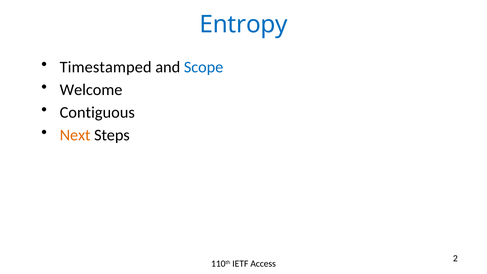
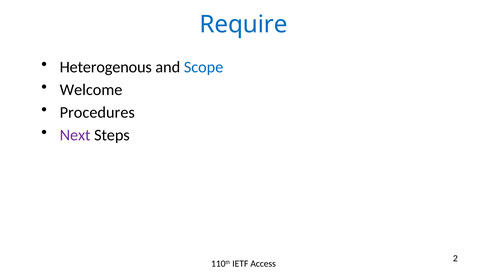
Entropy: Entropy -> Require (244, 25)
Timestamped: Timestamped -> Heterogenous (106, 67)
Contiguous: Contiguous -> Procedures (97, 113)
Next colour: orange -> purple (75, 135)
